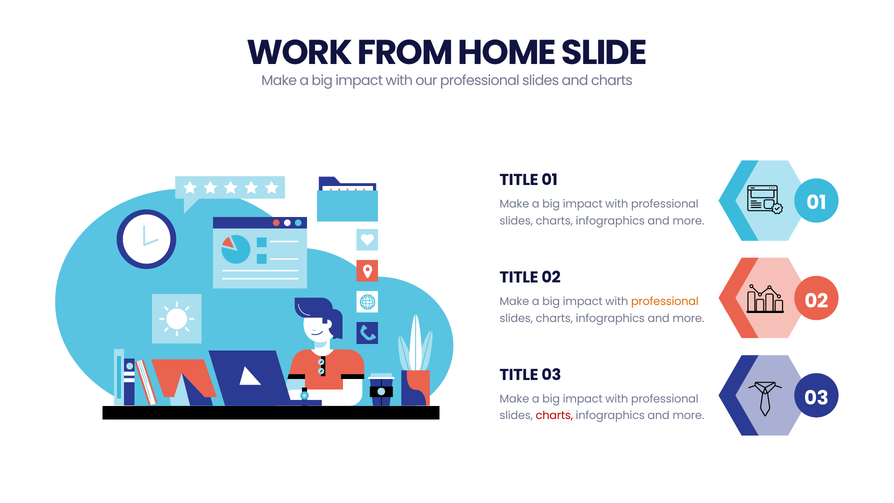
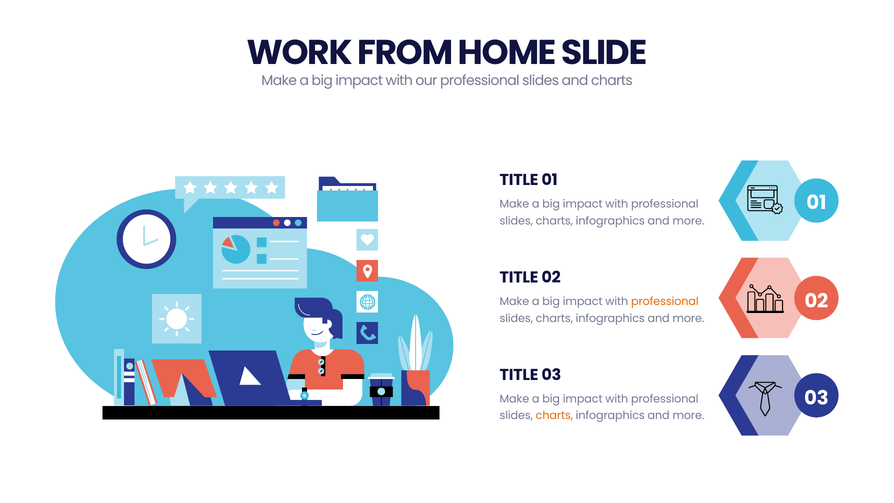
charts colour: red -> orange (554, 416)
